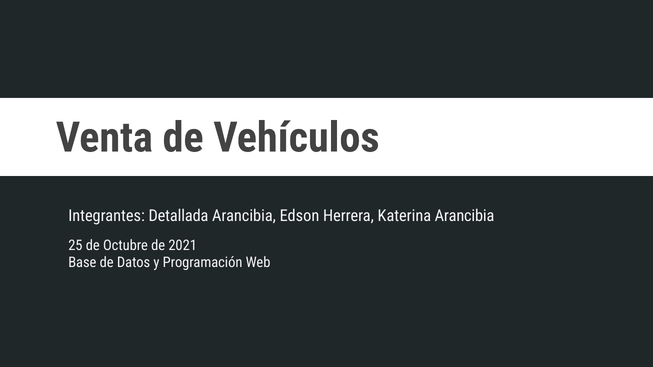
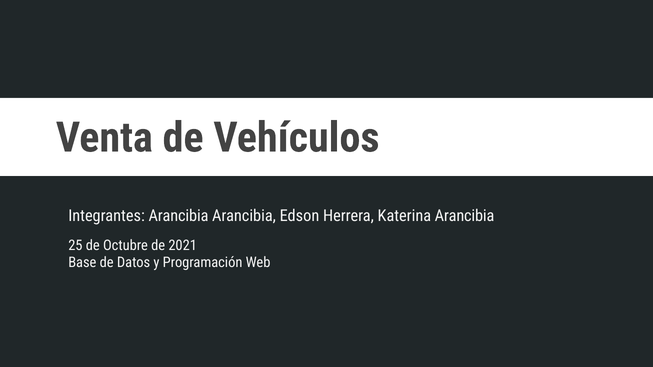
Integrantes Detallada: Detallada -> Arancibia (178, 216)
